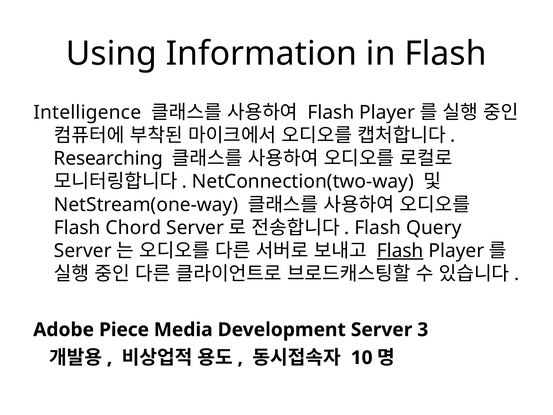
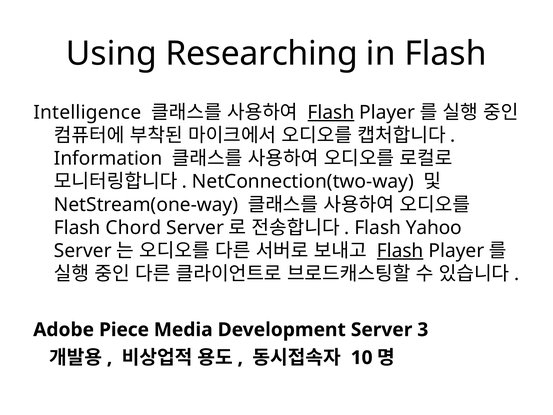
Information: Information -> Researching (262, 54)
Flash underline: none -> present (331, 112)
Researching: Researching -> Information (108, 158)
Query: Query -> Yahoo (434, 228)
